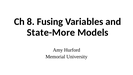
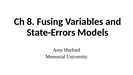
State-More: State-More -> State-Errors (51, 32)
